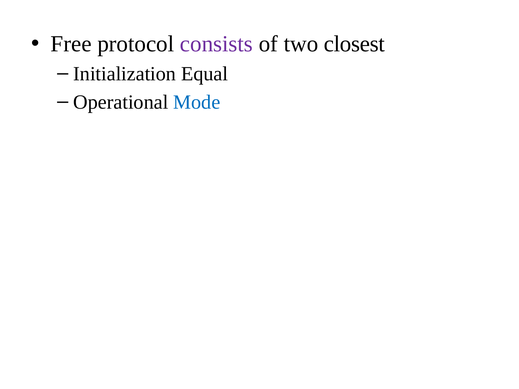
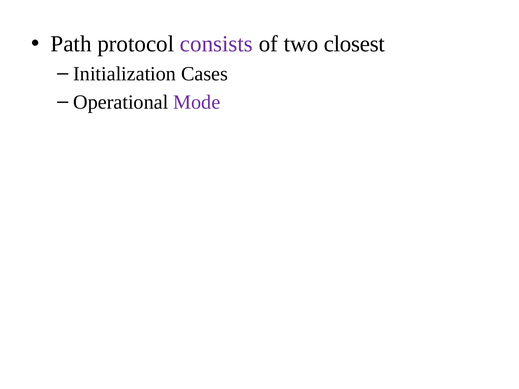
Free: Free -> Path (71, 44)
Equal: Equal -> Cases (205, 74)
Mode colour: blue -> purple (197, 102)
